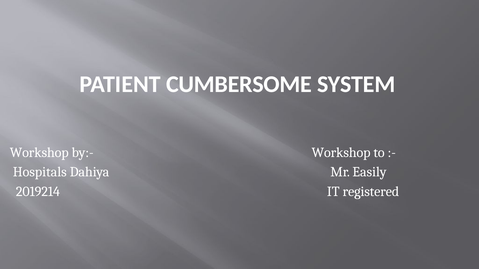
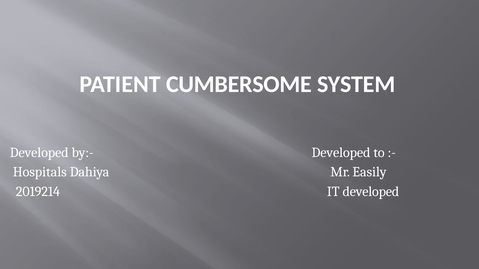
Workshop: Workshop -> Developed (39, 153)
by:- Workshop: Workshop -> Developed (341, 153)
IT registered: registered -> developed (371, 192)
